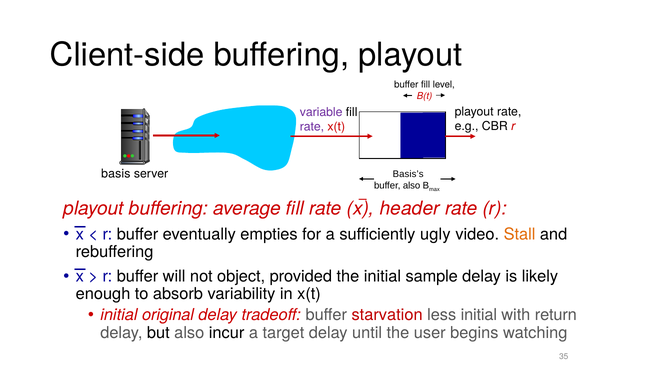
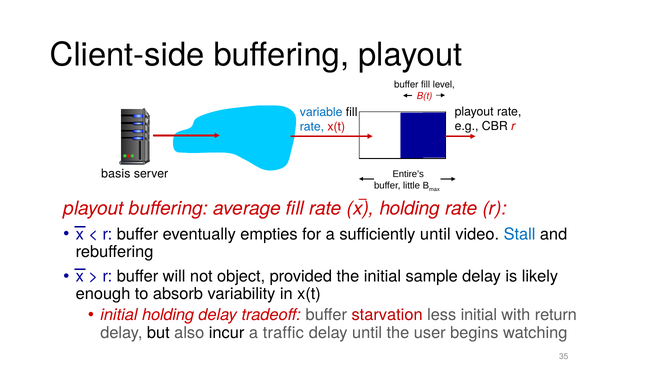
variable colour: purple -> blue (321, 112)
rate colour: purple -> blue (312, 127)
Basis’s: Basis’s -> Entire’s (408, 174)
buffer also: also -> little (412, 186)
x header: header -> holding (410, 208)
sufficiently ugly: ugly -> until (435, 234)
Stall colour: orange -> blue (520, 234)
initial original: original -> holding (168, 315)
target: target -> traffic (283, 333)
